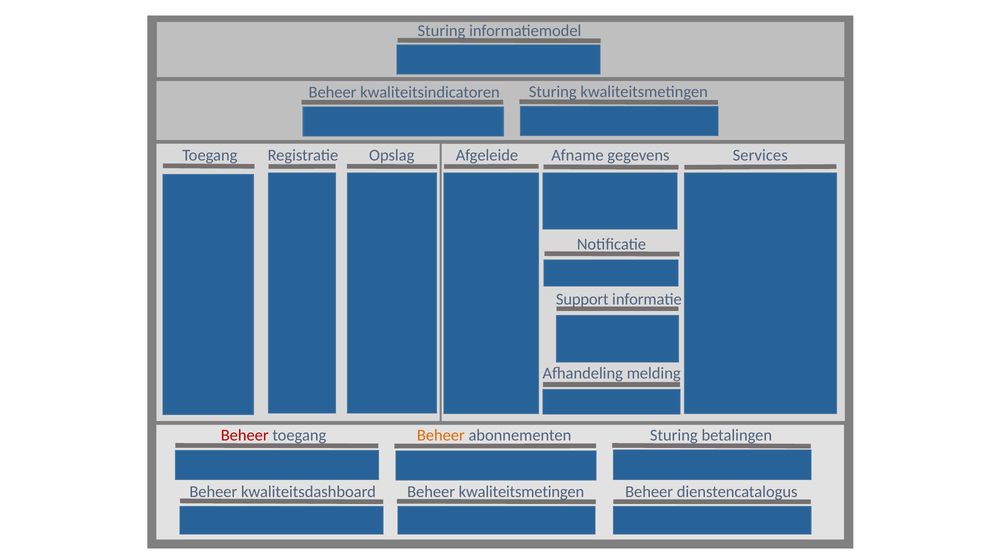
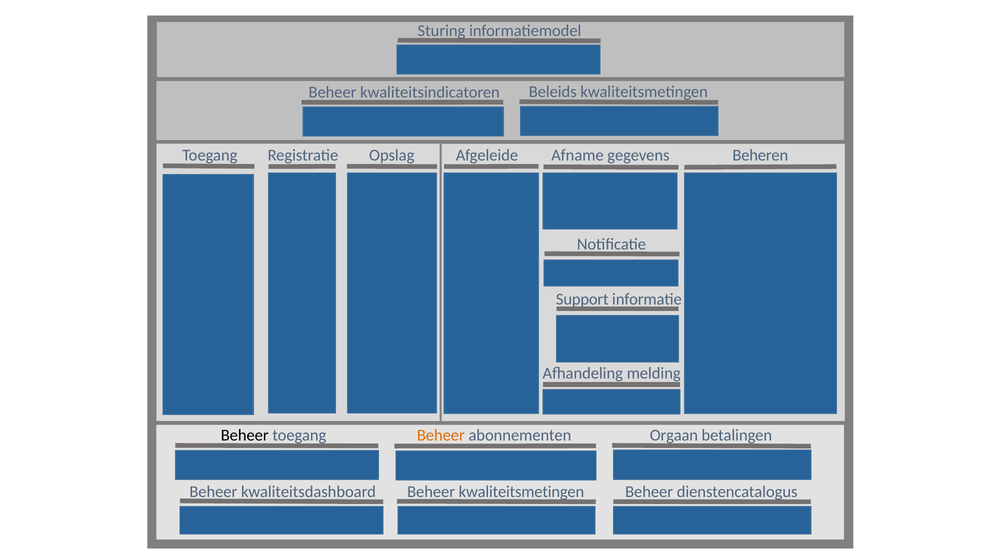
kwaliteitsindicatoren Sturing: Sturing -> Beleids (553, 92)
Services: Services -> Beheren (760, 155)
Beheer colour: red -> black (245, 435)
abonnementen Sturing: Sturing -> Orgaan (674, 435)
